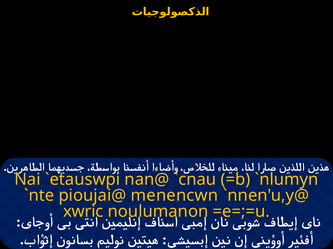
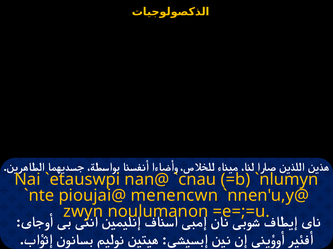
xwric: xwric -> zwyn (83, 212)
